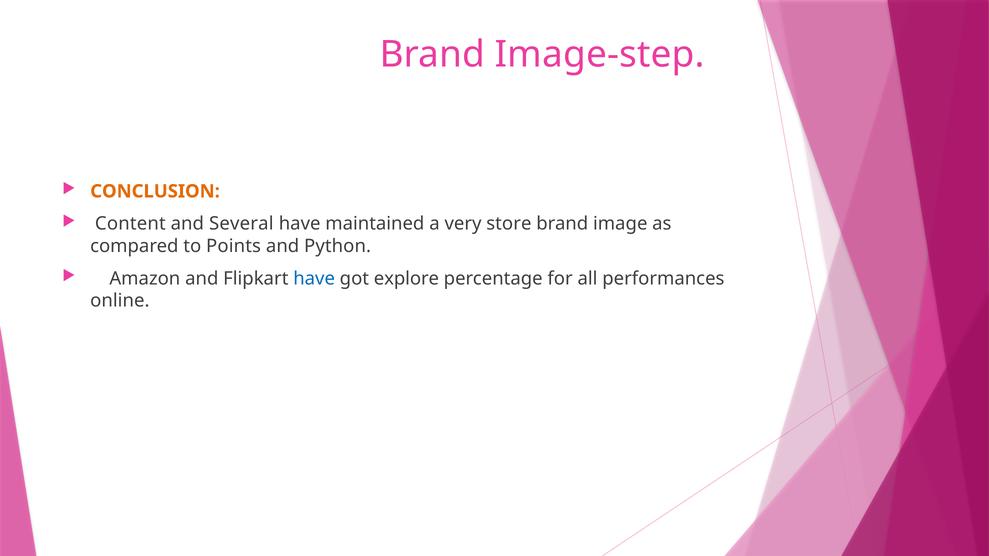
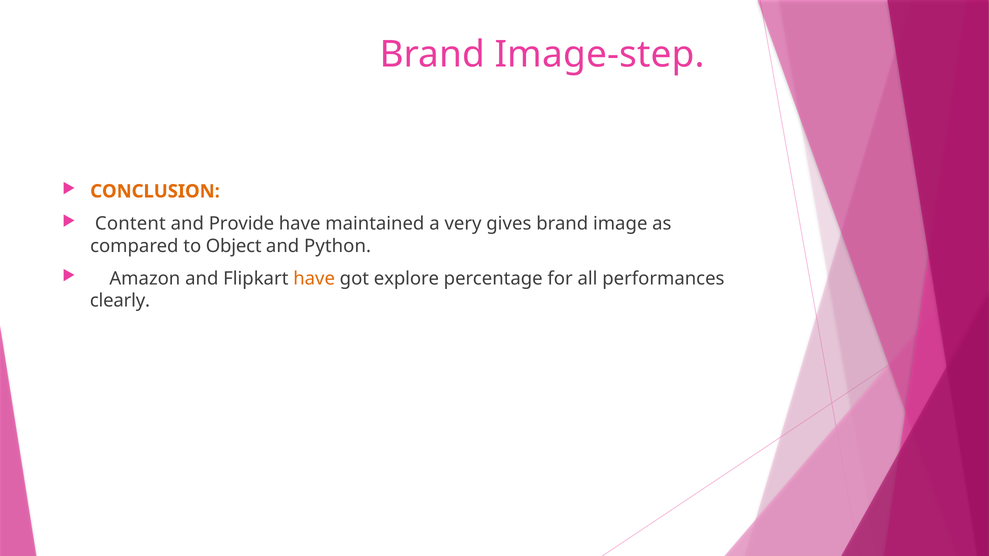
Several: Several -> Provide (241, 224)
store: store -> gives (509, 224)
Points: Points -> Object (234, 246)
have colour: blue -> orange (314, 279)
online: online -> clearly (120, 301)
